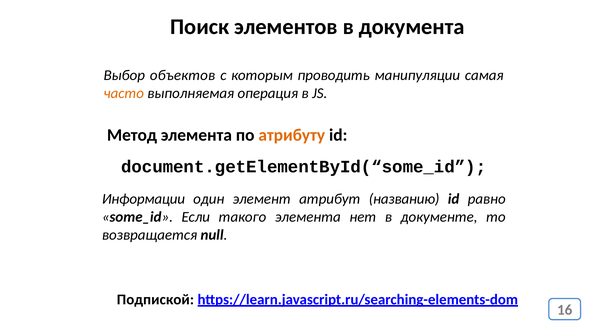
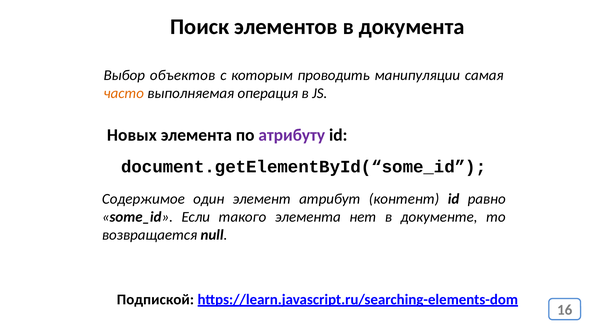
Метод: Метод -> Новых (132, 135)
атрибуту colour: orange -> purple (292, 135)
Информации: Информации -> Содержимое (143, 199)
названию: названию -> контент (404, 199)
